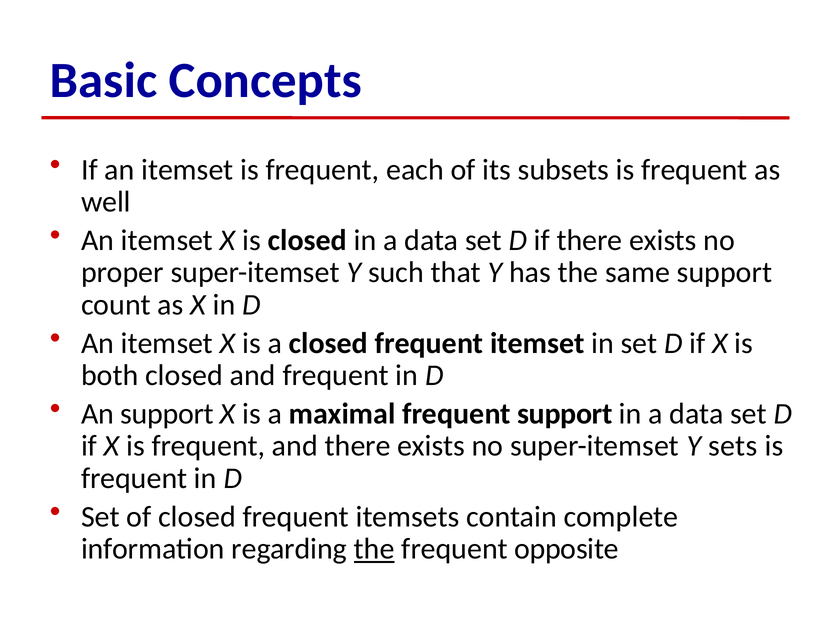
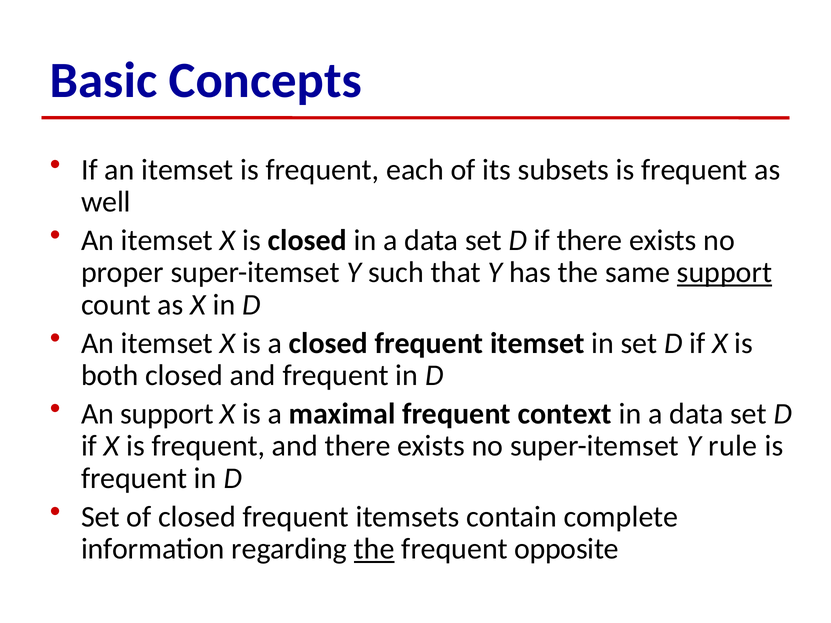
support underline: none -> present (725, 273)
frequent support: support -> context (565, 414)
sets: sets -> rule (733, 446)
